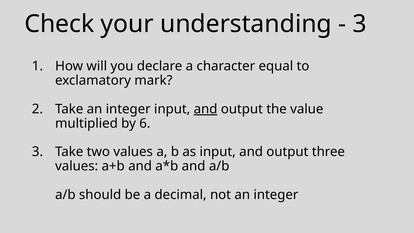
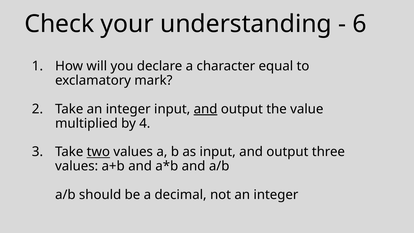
3: 3 -> 6 (360, 24)
6: 6 -> 4 (145, 123)
two underline: none -> present (98, 152)
